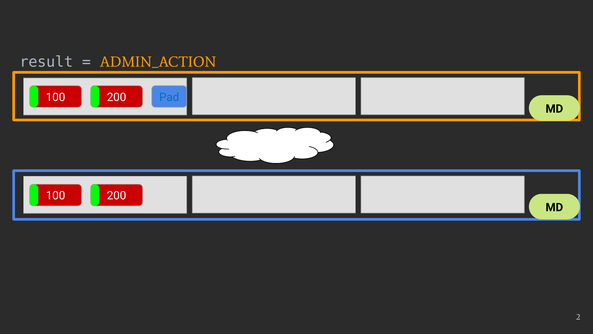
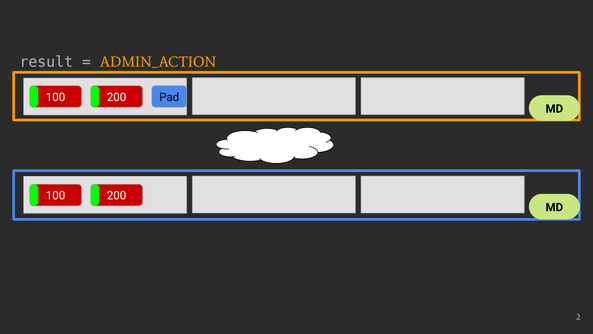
Pad colour: blue -> black (169, 97)
